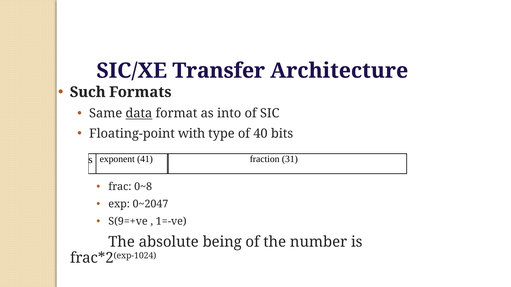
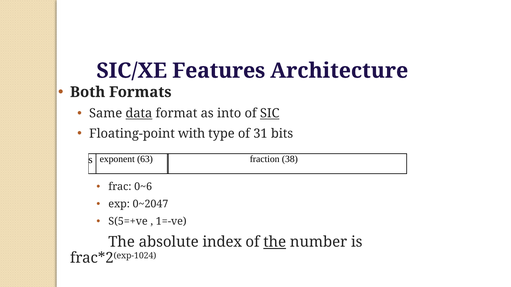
Transfer: Transfer -> Features (219, 71)
Such: Such -> Both (88, 92)
SIC underline: none -> present (270, 114)
40: 40 -> 31 (260, 134)
41: 41 -> 63 (145, 159)
31: 31 -> 38 (290, 159)
0~8: 0~8 -> 0~6 (143, 187)
S(9=+ve: S(9=+ve -> S(5=+ve (128, 222)
being: being -> index (222, 242)
the underline: none -> present (275, 242)
